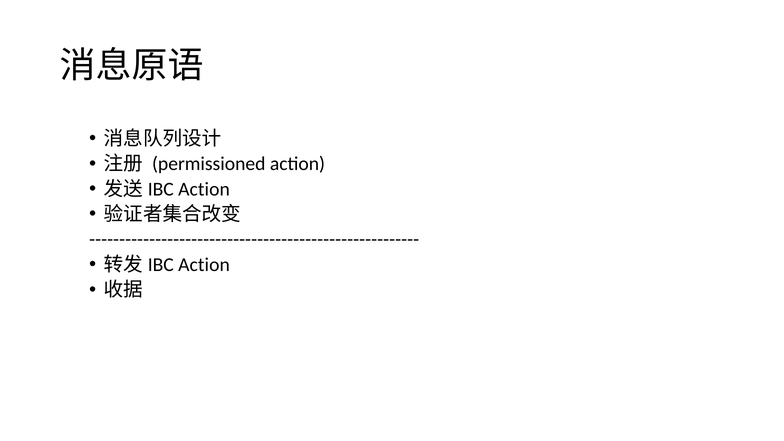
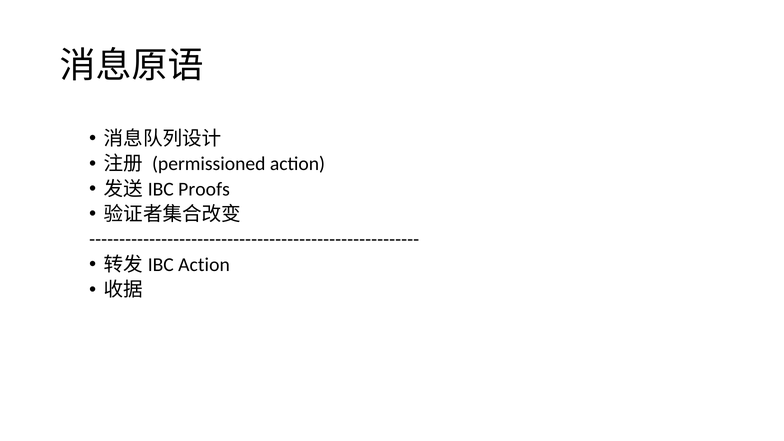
Action: Action -> Proofs (204, 189)
